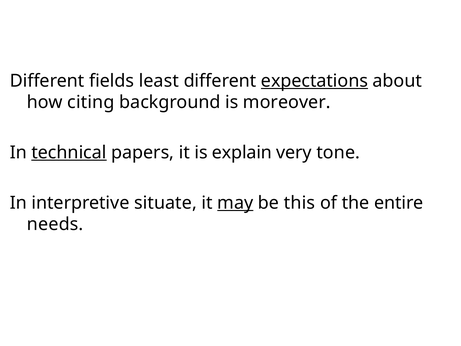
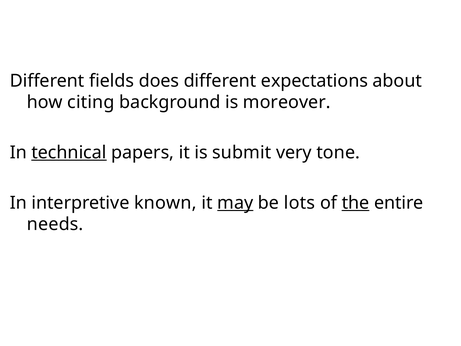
least: least -> does (159, 81)
expectations underline: present -> none (314, 81)
explain: explain -> submit (242, 152)
situate: situate -> known (165, 203)
this: this -> lots (299, 203)
the underline: none -> present (356, 203)
